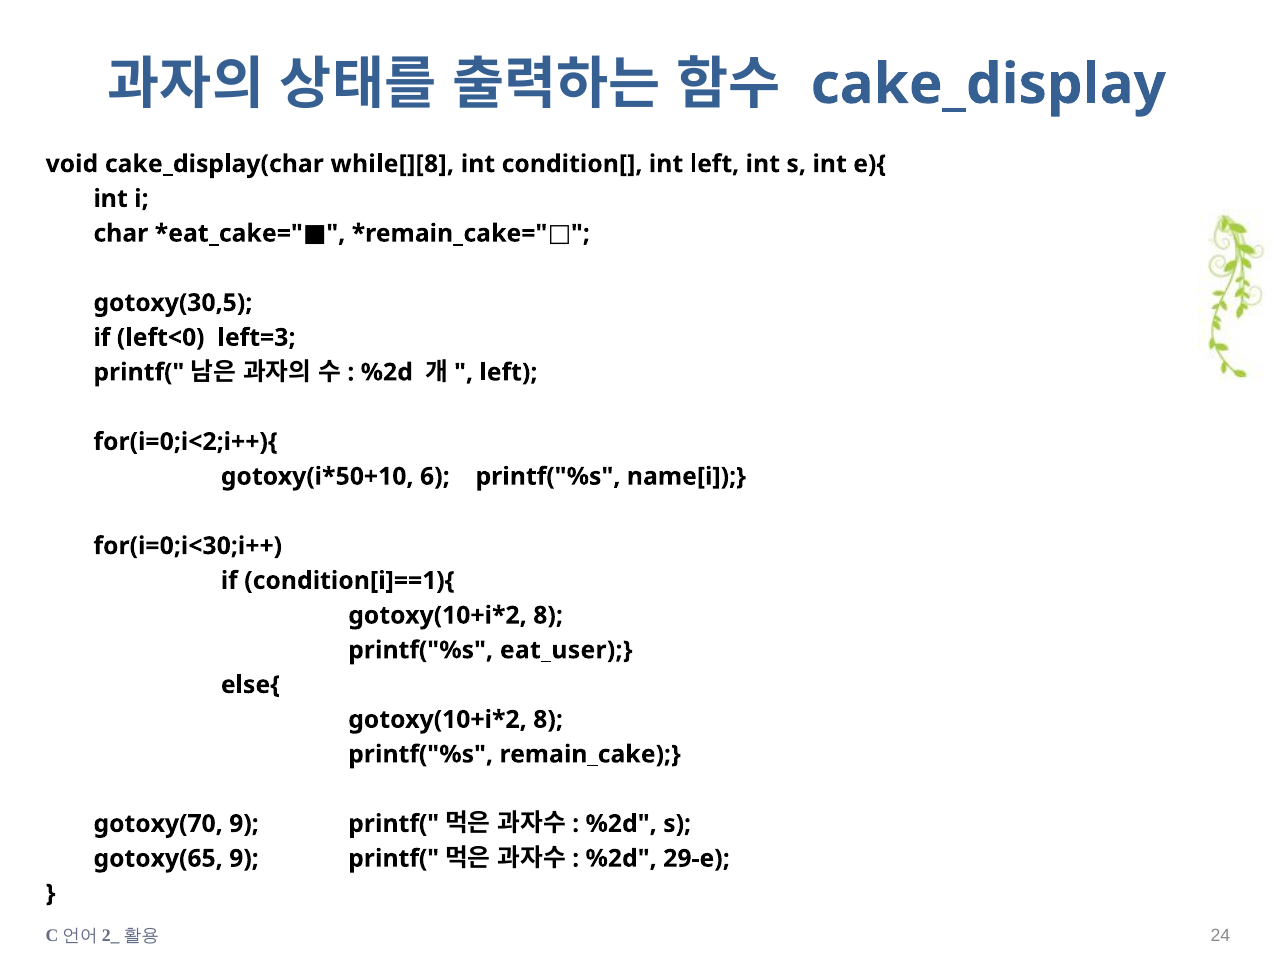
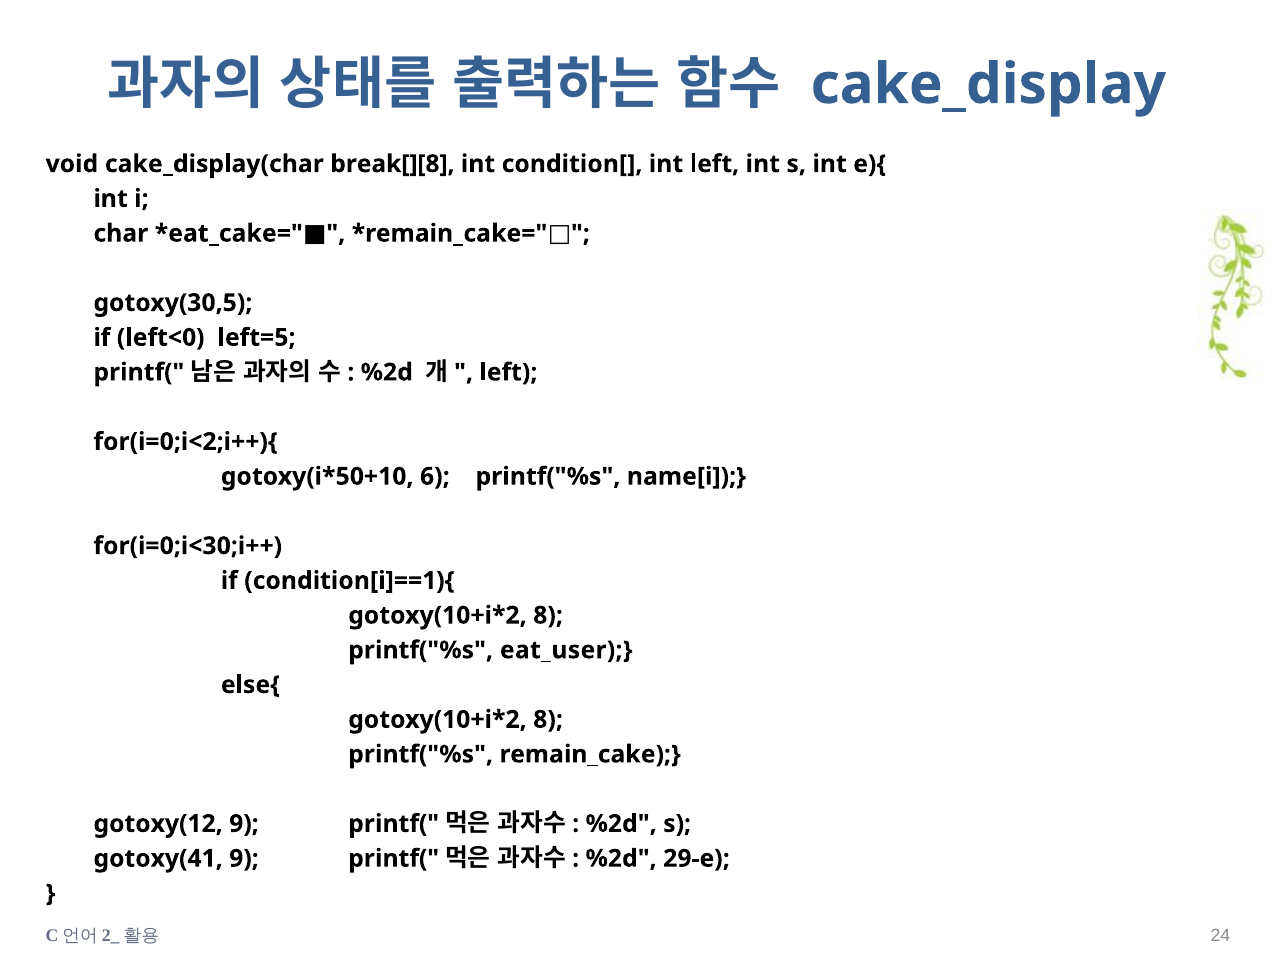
while[][8: while[][8 -> break[][8 (392, 164)
left=3: left=3 -> left=5 (257, 337)
gotoxy(70: gotoxy(70 -> gotoxy(12 (158, 823)
gotoxy(65: gotoxy(65 -> gotoxy(41 (158, 858)
